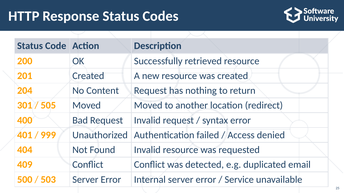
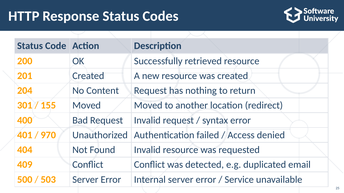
505: 505 -> 155 (48, 106)
999: 999 -> 970 (48, 135)
